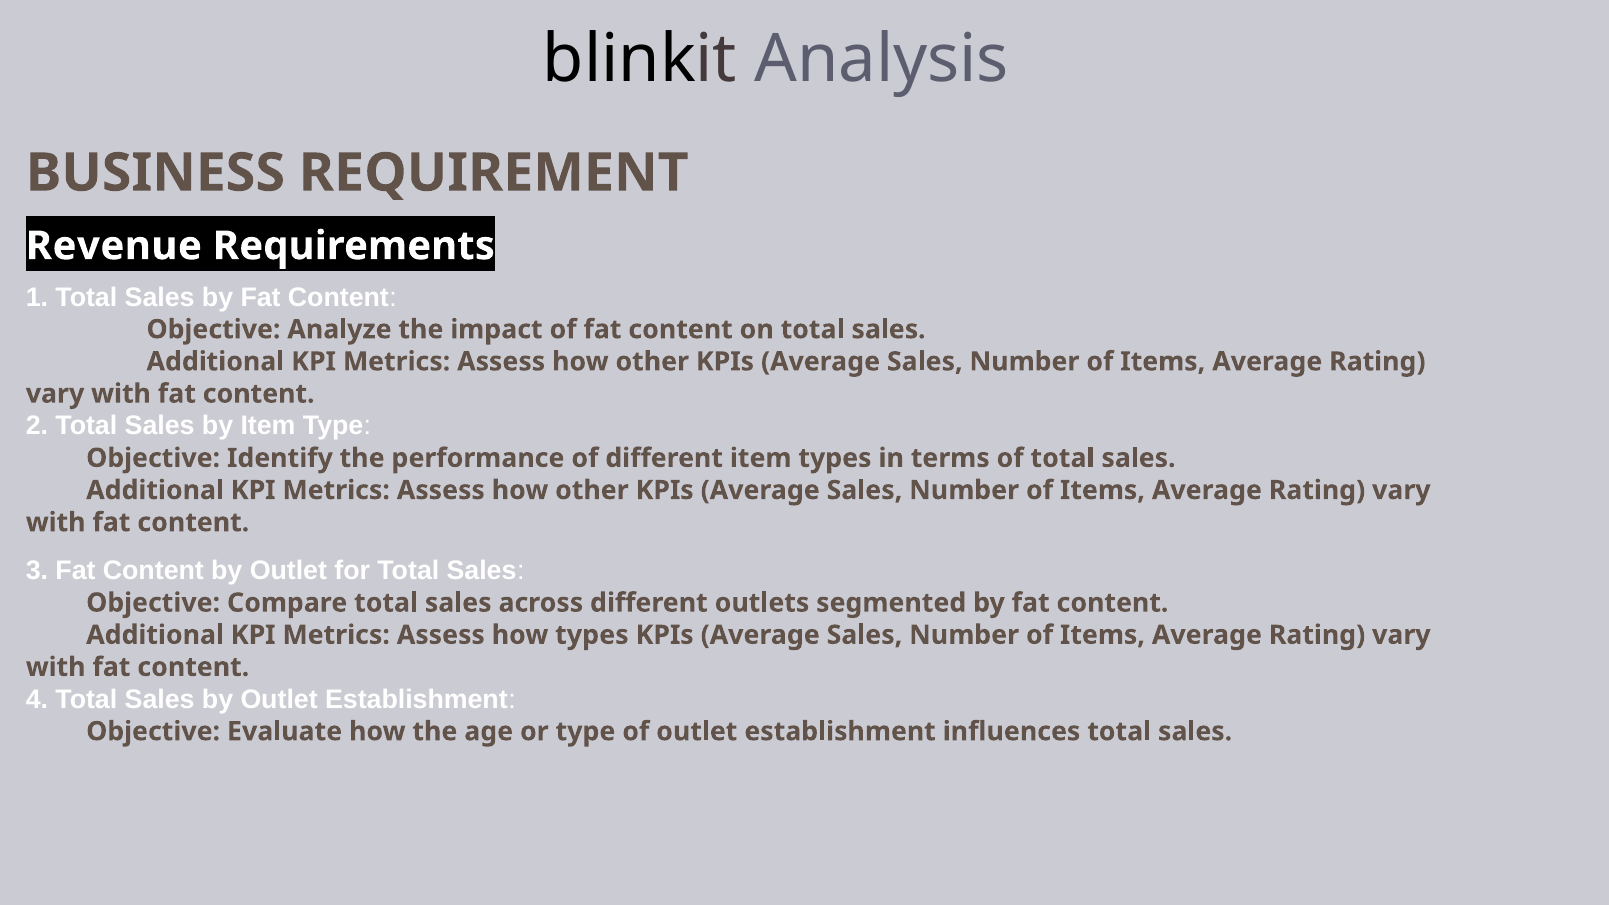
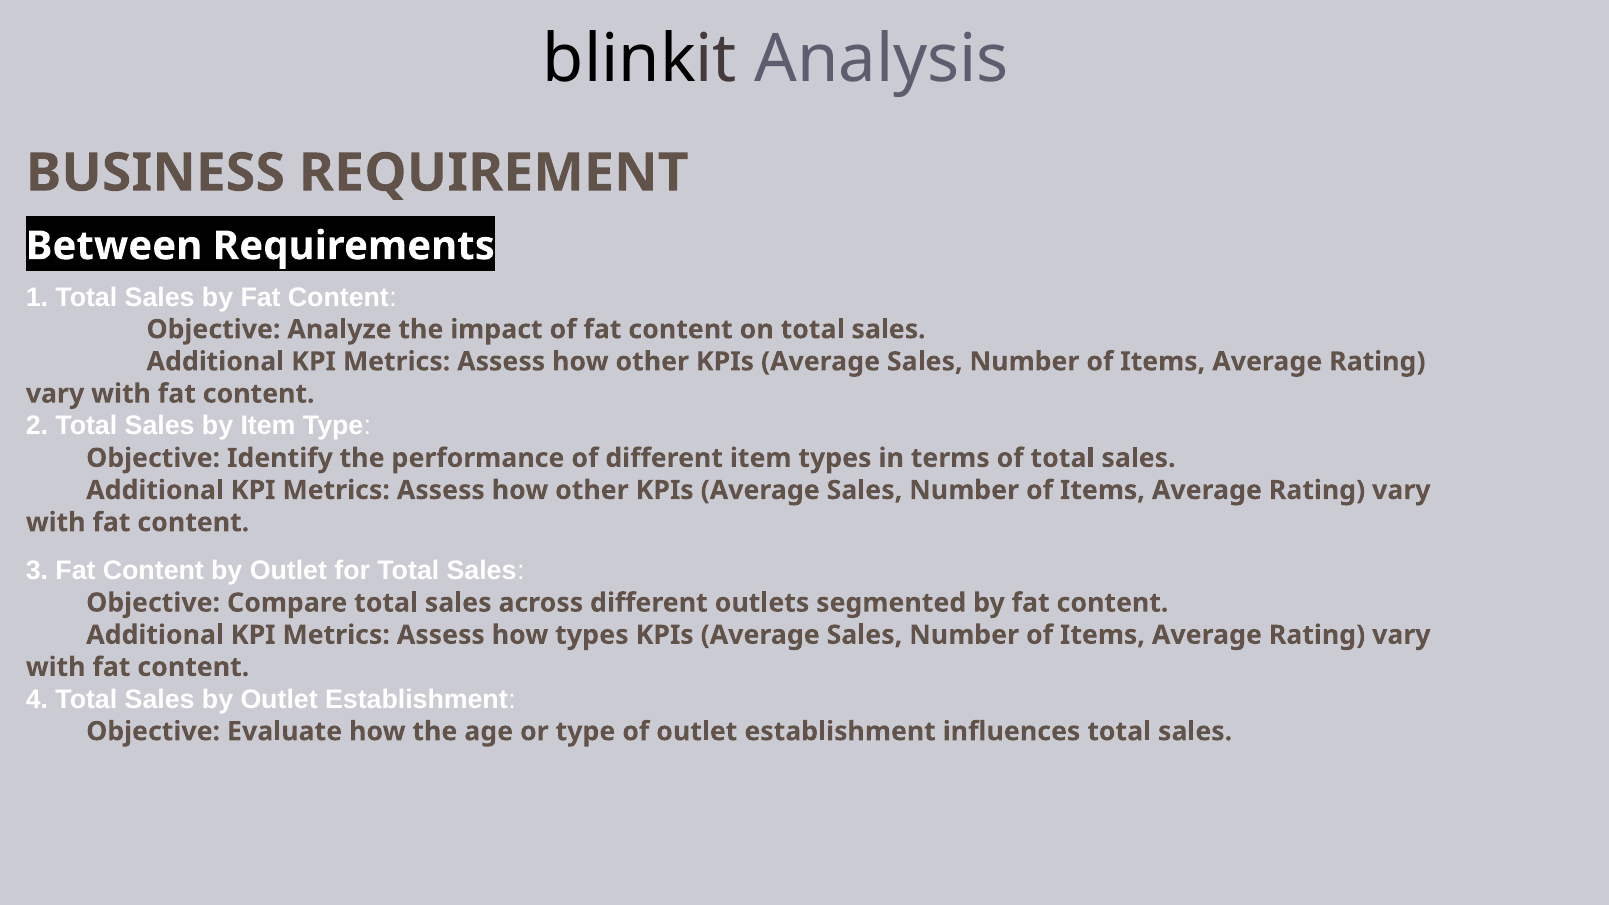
Revenue: Revenue -> Between (114, 246)
